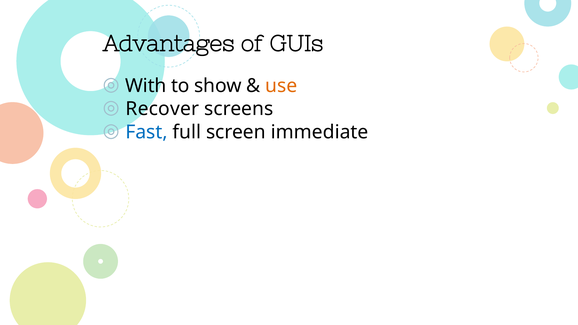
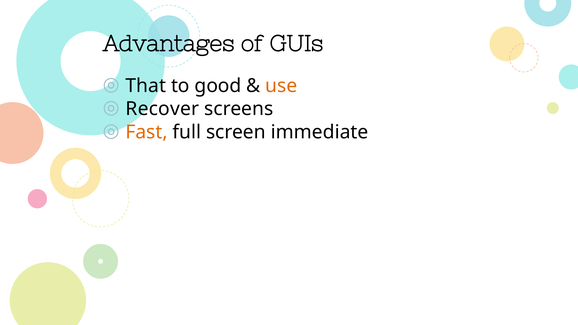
With: With -> That (146, 86)
show: show -> good (218, 86)
Fast colour: blue -> orange (147, 132)
